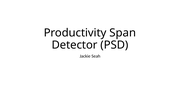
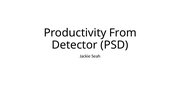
Span: Span -> From (123, 33)
